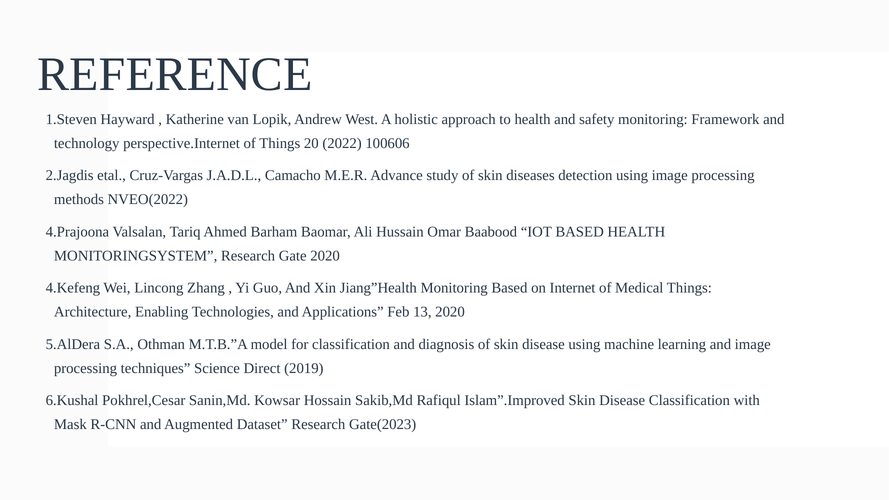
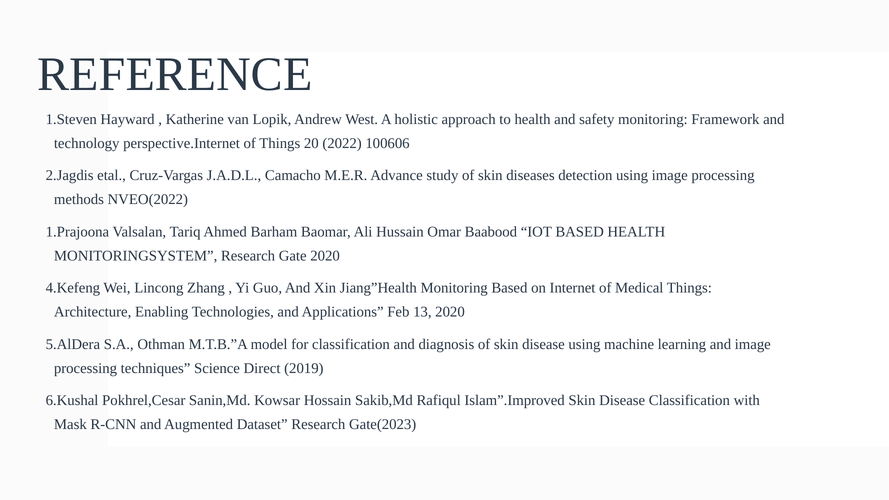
4.Prajoona: 4.Prajoona -> 1.Prajoona (77, 232)
